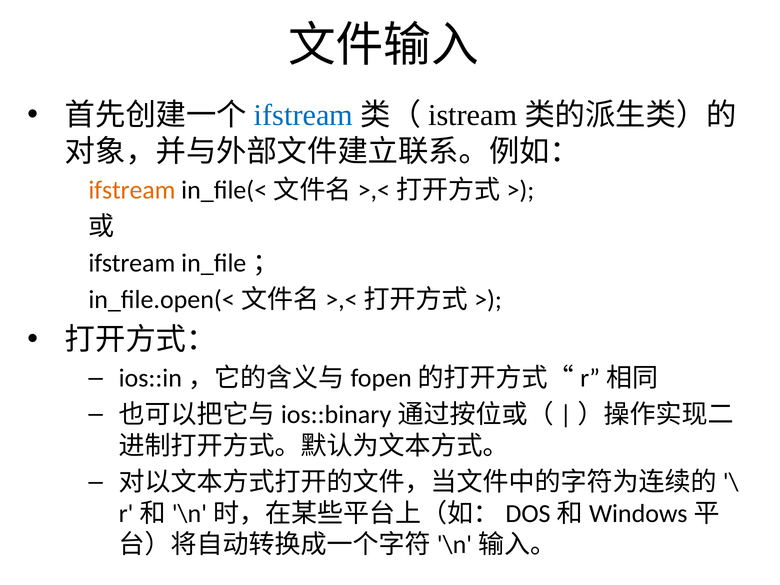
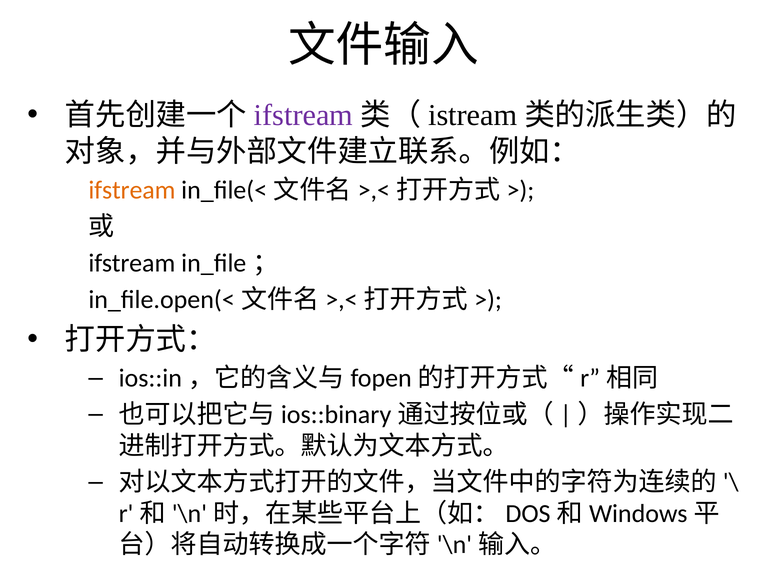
ifstream colour: blue -> purple (304, 115)
